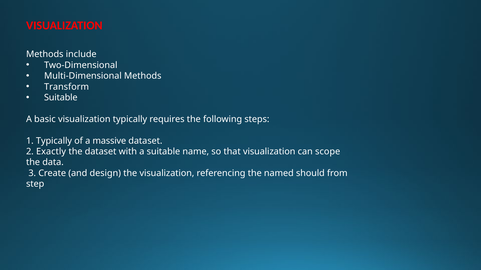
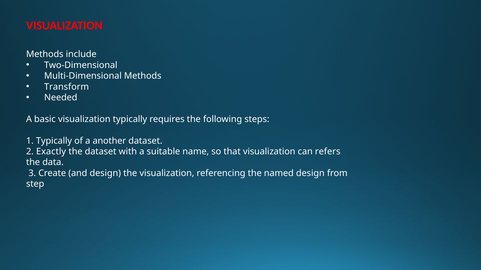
Suitable: Suitable -> Needed (61, 98)
massive: massive -> another (109, 141)
scope: scope -> refers (328, 152)
named should: should -> design (310, 174)
